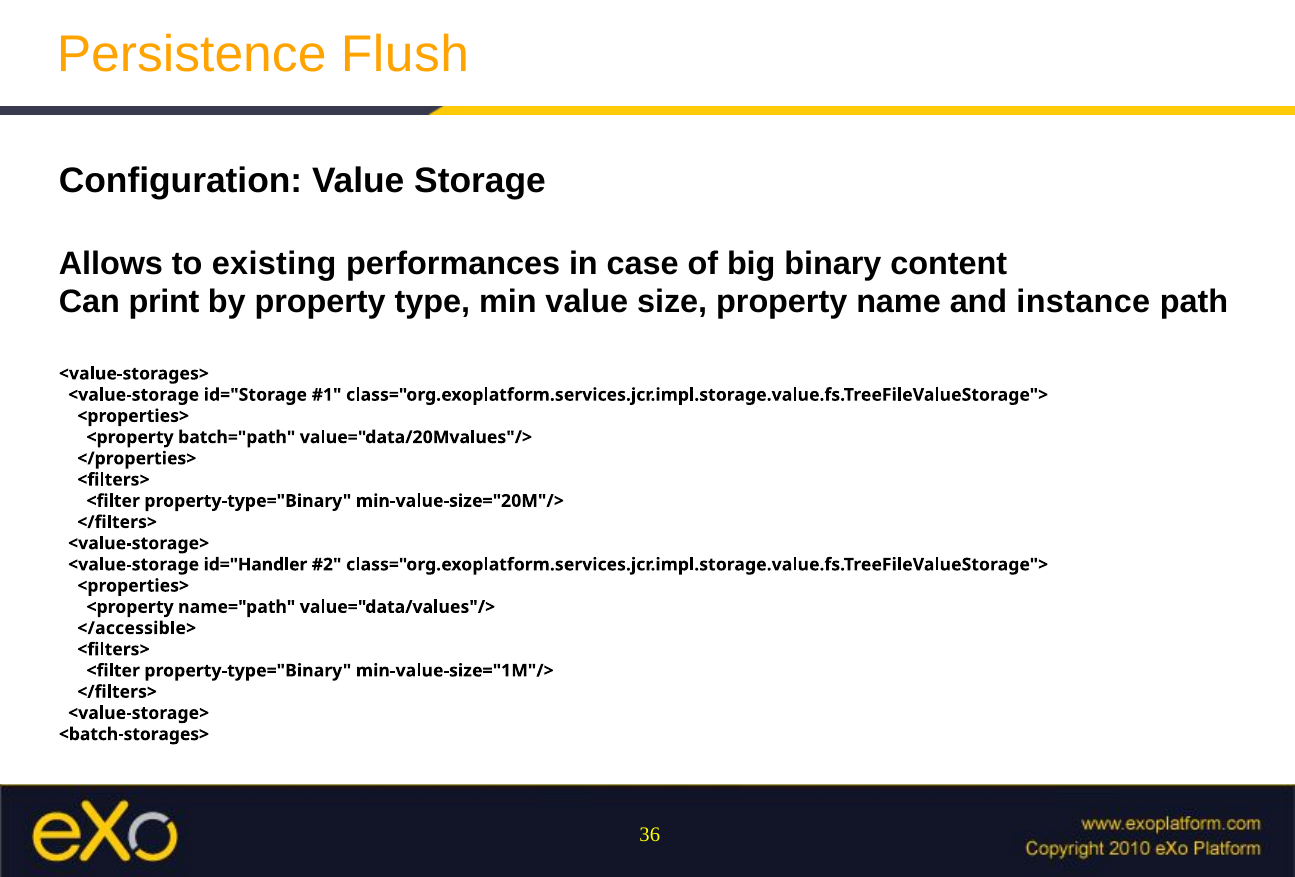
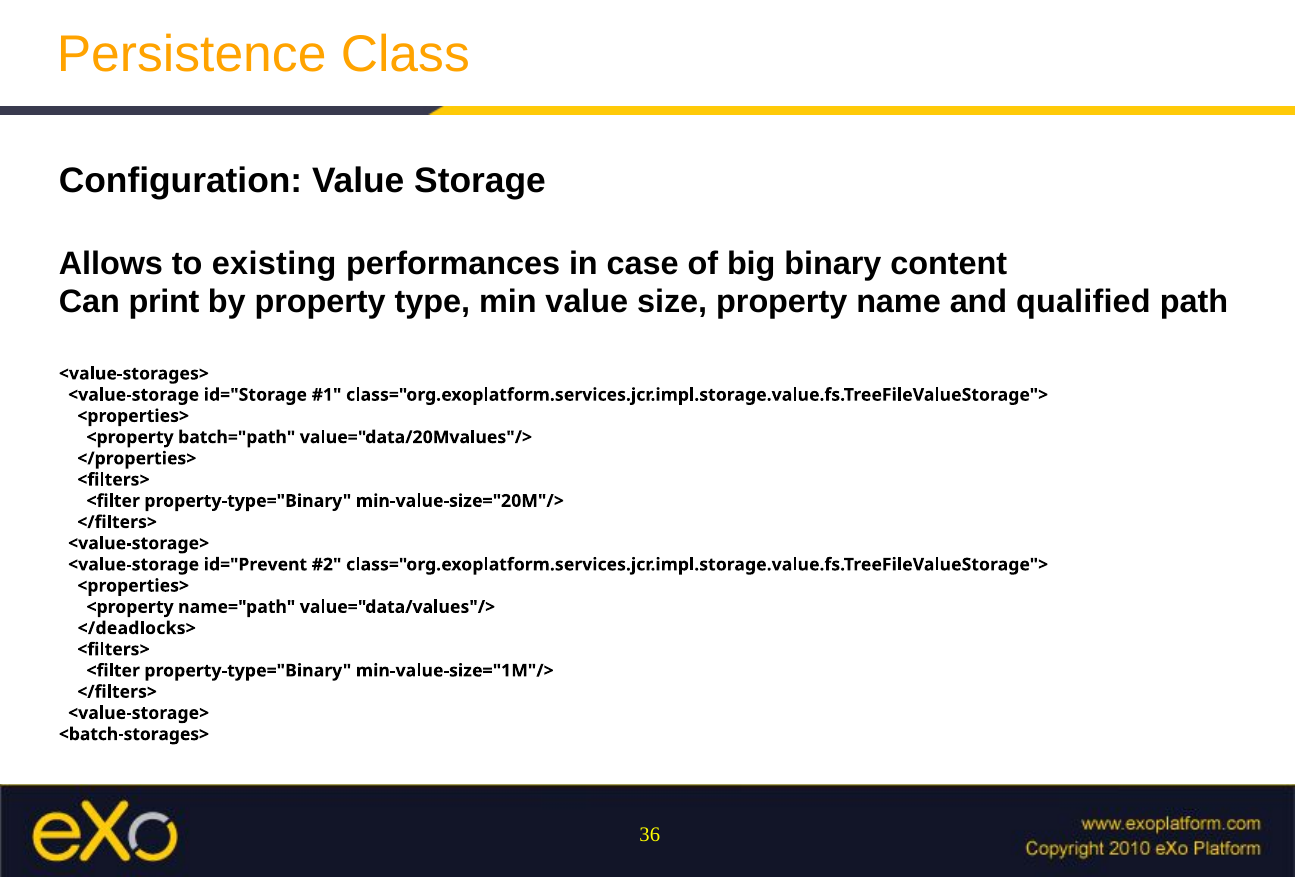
Flush: Flush -> Class (405, 55)
instance: instance -> qualified (1083, 302)
id="Handler: id="Handler -> id="Prevent (255, 565)
</accessible>: </accessible> -> </deadlocks> (137, 628)
